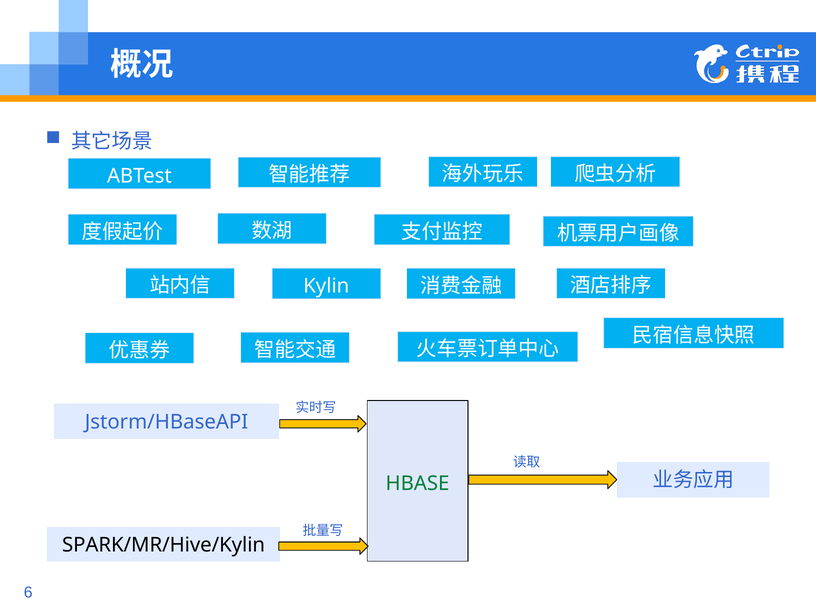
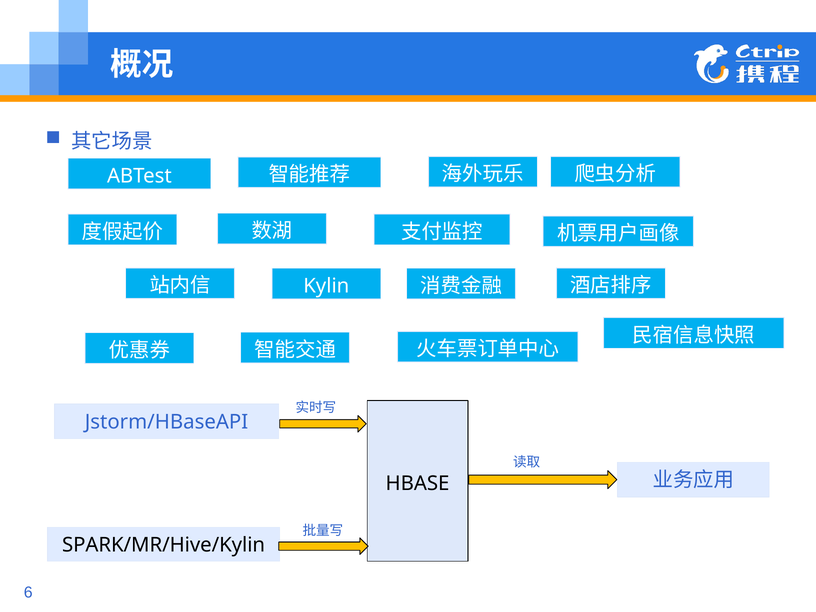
HBASE colour: green -> black (417, 483)
